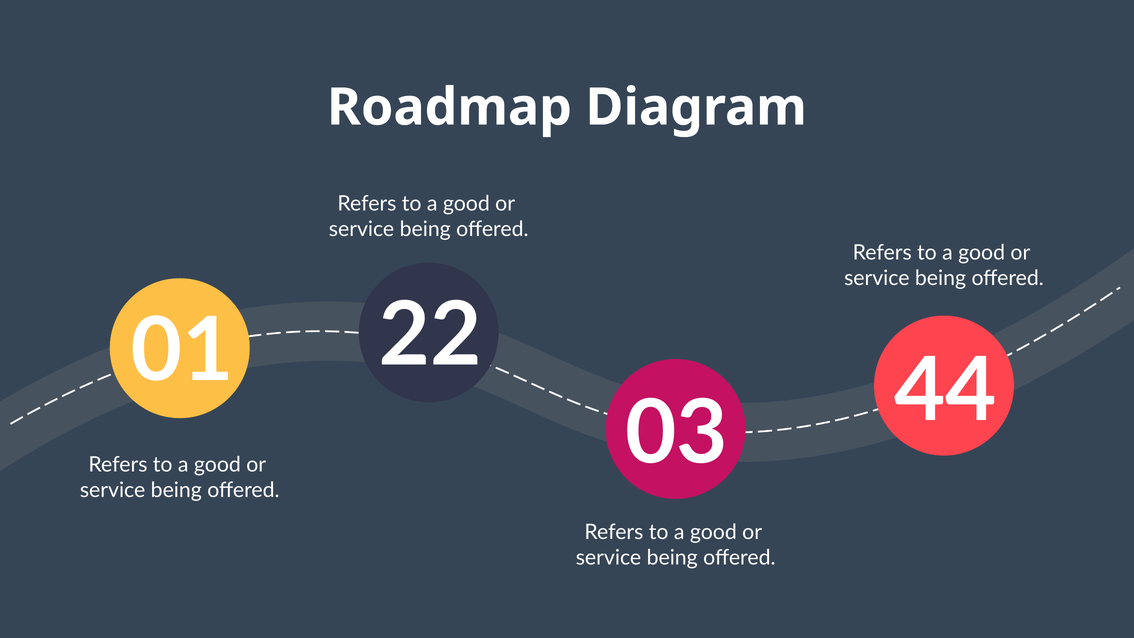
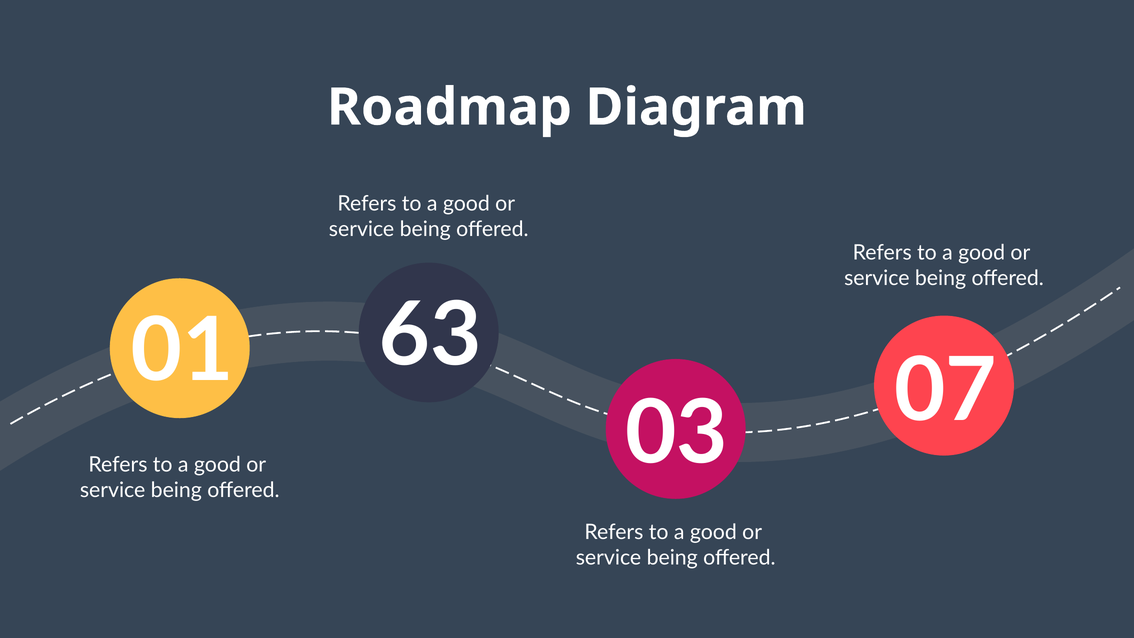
22: 22 -> 63 (430, 335)
44: 44 -> 07 (945, 391)
